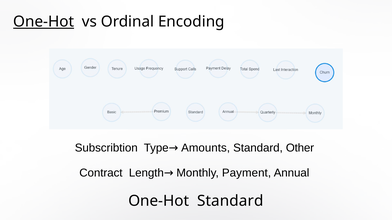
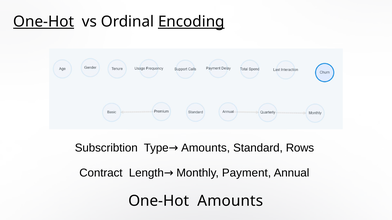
Encoding underline: none -> present (191, 22)
Other: Other -> Rows (300, 148)
One-Hot Standard: Standard -> Amounts (230, 201)
